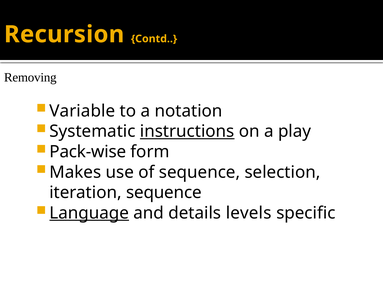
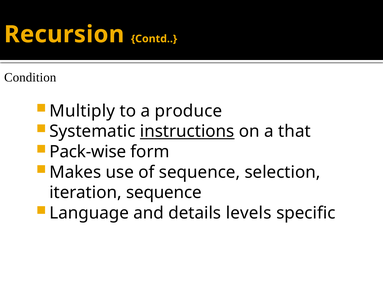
Removing: Removing -> Condition (30, 77)
Variable: Variable -> Multiply (82, 111)
notation: notation -> produce (188, 111)
play: play -> that (294, 131)
Language underline: present -> none (89, 213)
